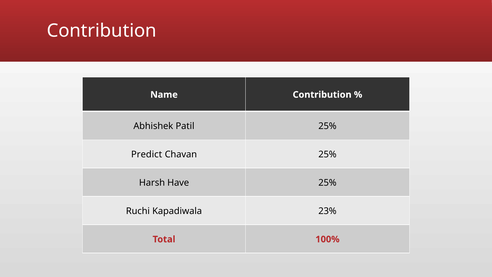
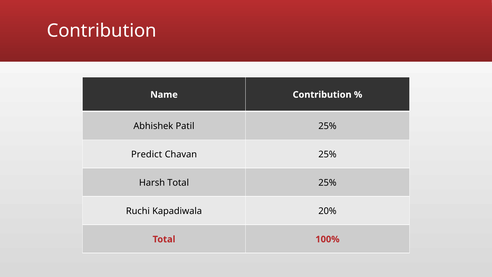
Harsh Have: Have -> Total (178, 183)
23%: 23% -> 20% (327, 211)
